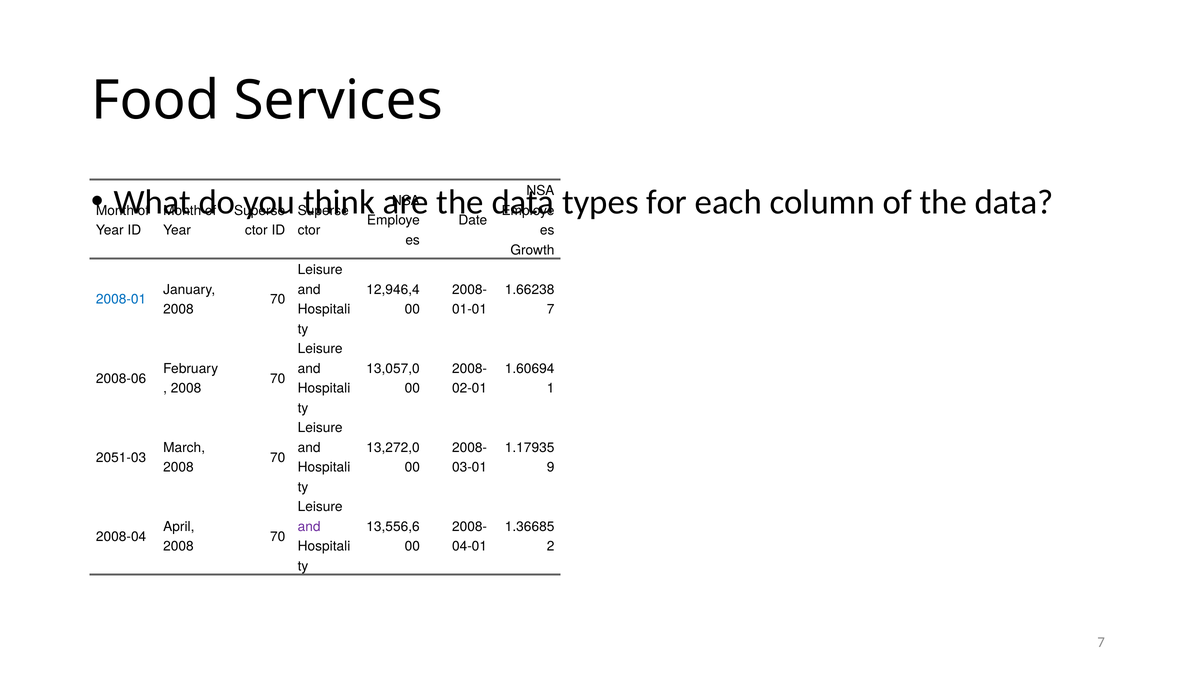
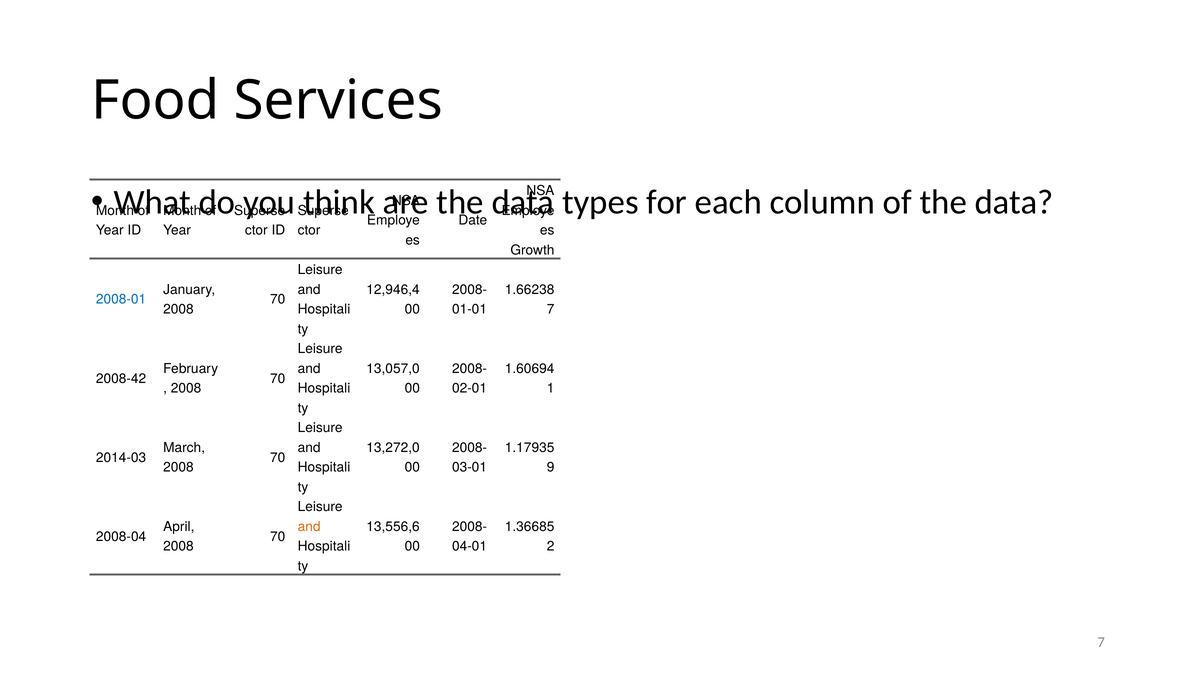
2008-06: 2008-06 -> 2008-42 (121, 378)
2051-03: 2051-03 -> 2014-03 (121, 457)
and colour: purple -> orange (309, 526)
